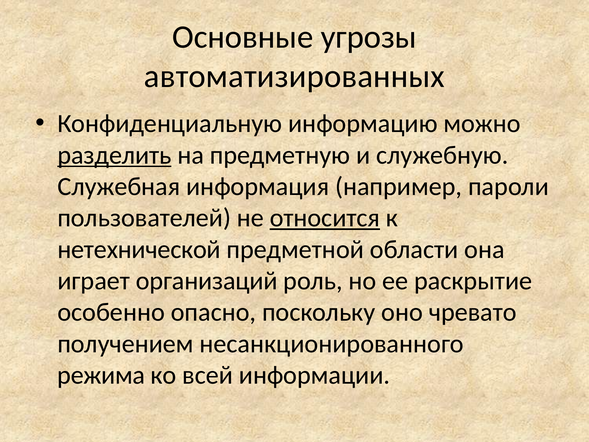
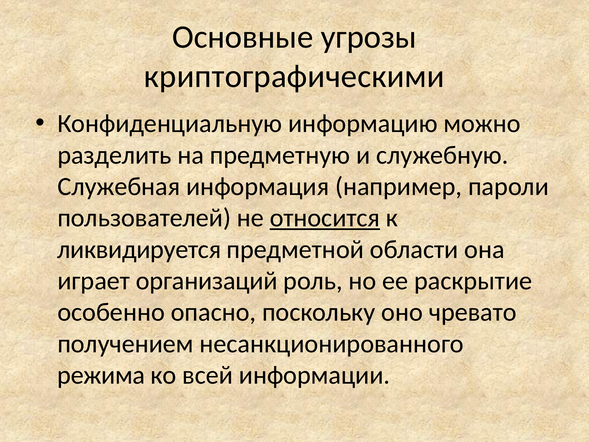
автоматизированных: автоматизированных -> криптографическими (294, 76)
разделить underline: present -> none (114, 155)
нетехнической: нетехнической -> ликвидируется (139, 249)
